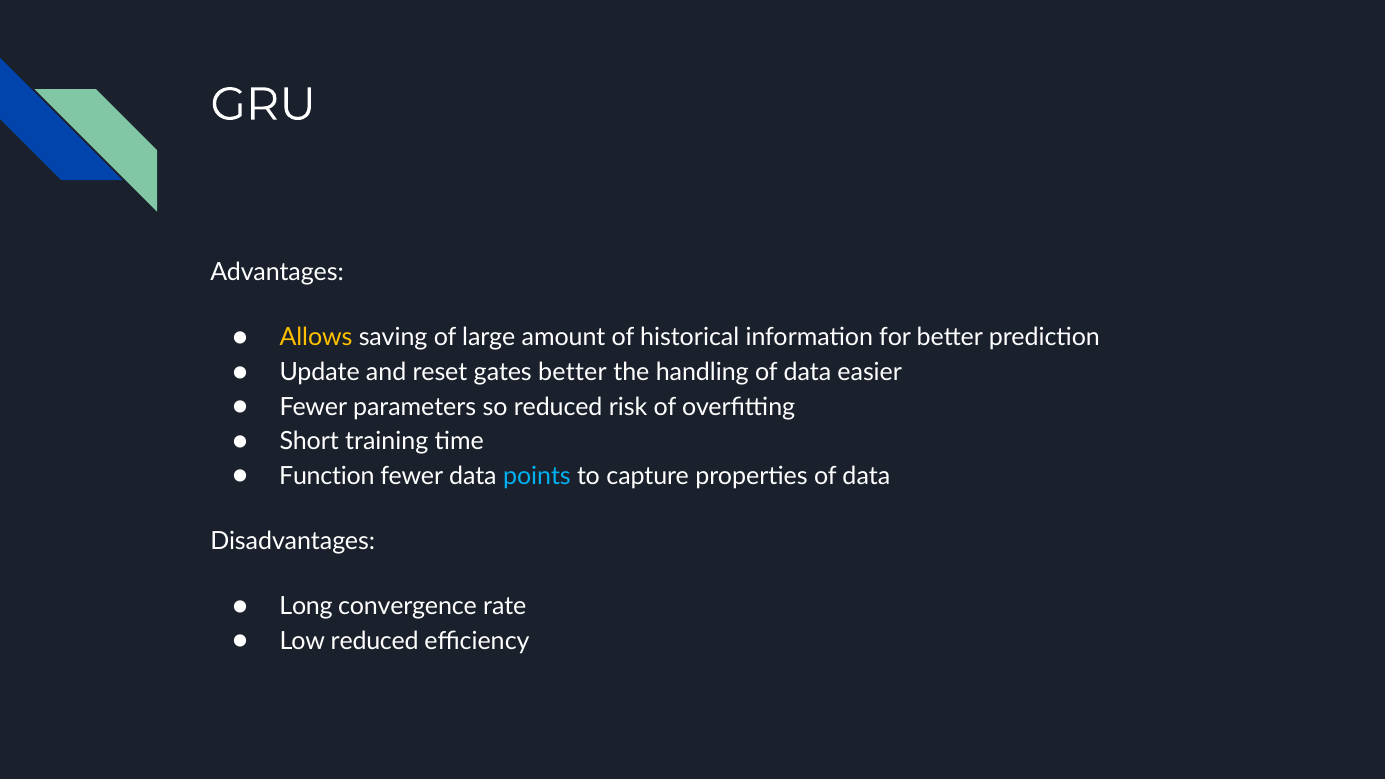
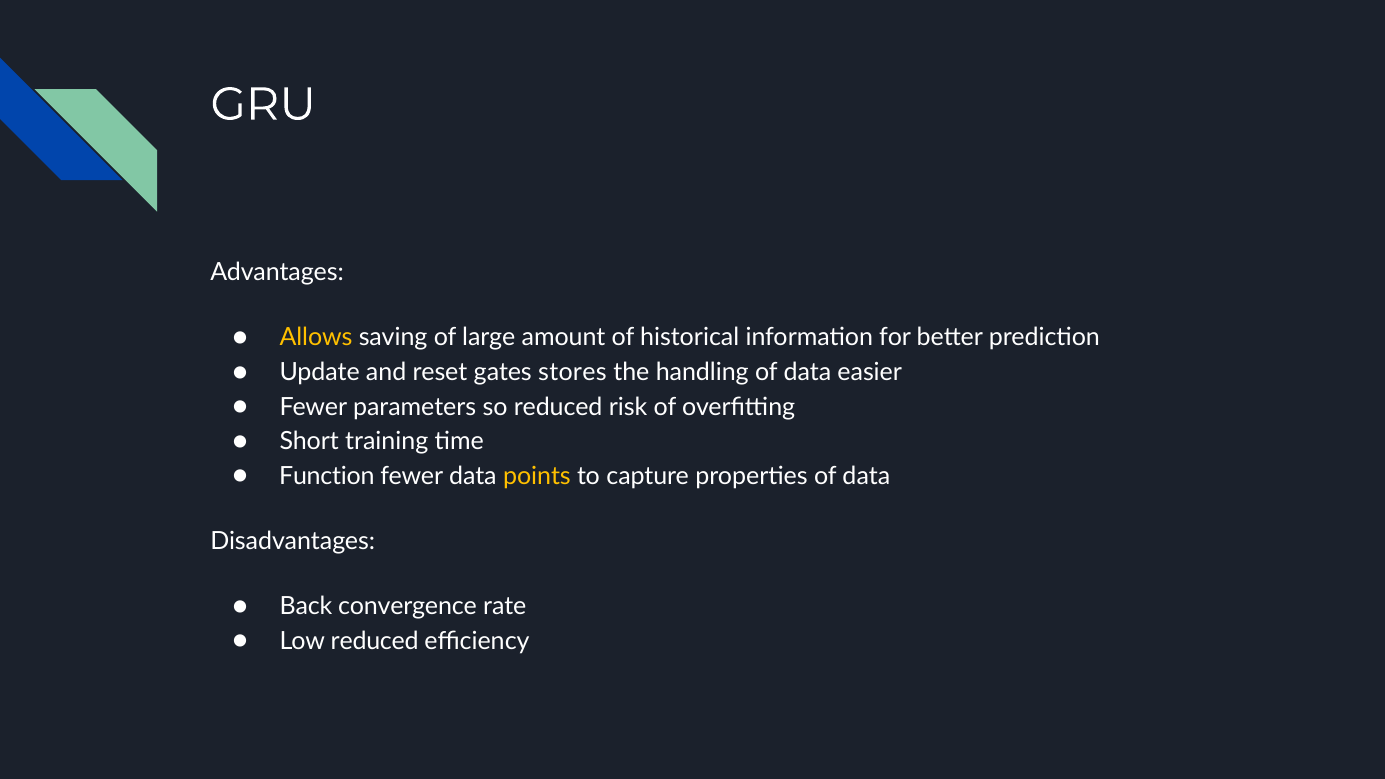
gates better: better -> stores (572, 372)
points colour: light blue -> yellow (537, 476)
Long: Long -> Back (306, 606)
